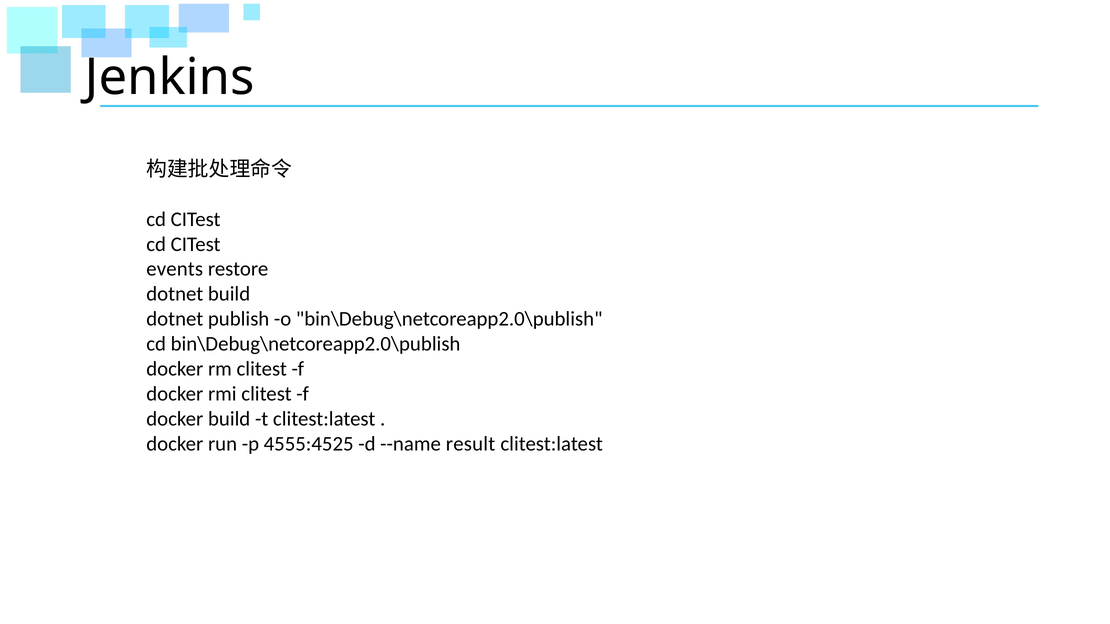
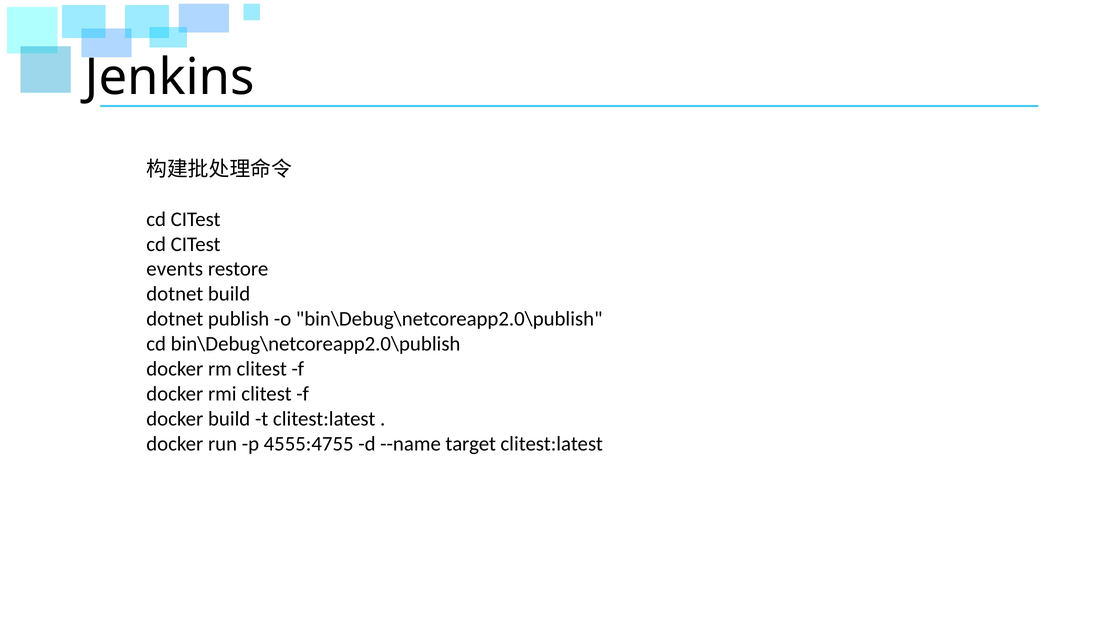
4555:4525: 4555:4525 -> 4555:4755 (309, 444)
result: result -> target (471, 444)
